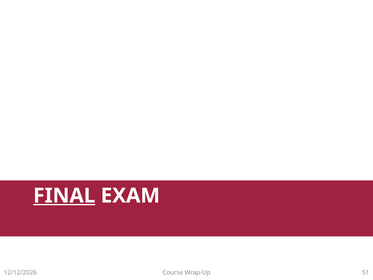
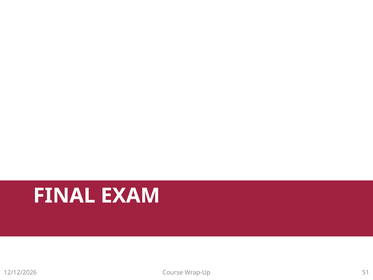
FINAL underline: present -> none (64, 196)
